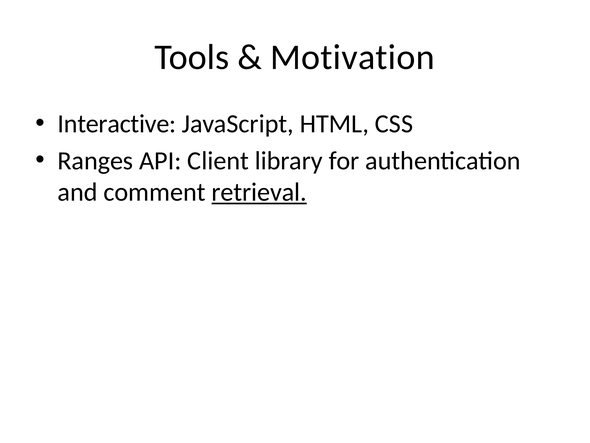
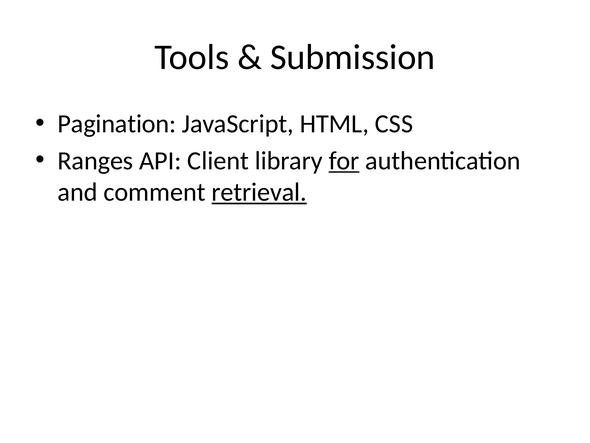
Motivation: Motivation -> Submission (353, 57)
Interactive: Interactive -> Pagination (117, 124)
for underline: none -> present (344, 160)
